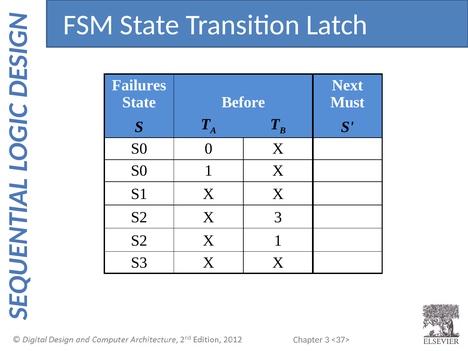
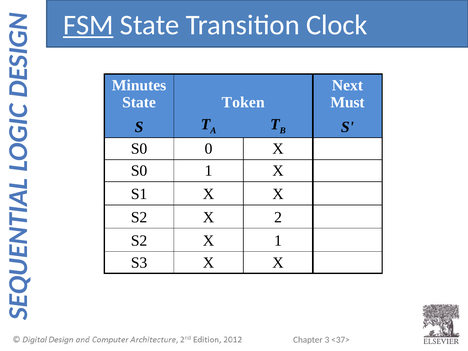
FSM underline: none -> present (88, 25)
Latch: Latch -> Clock (337, 25)
Failures: Failures -> Minutes (139, 85)
Before: Before -> Token (243, 102)
X 3: 3 -> 2 (278, 217)
